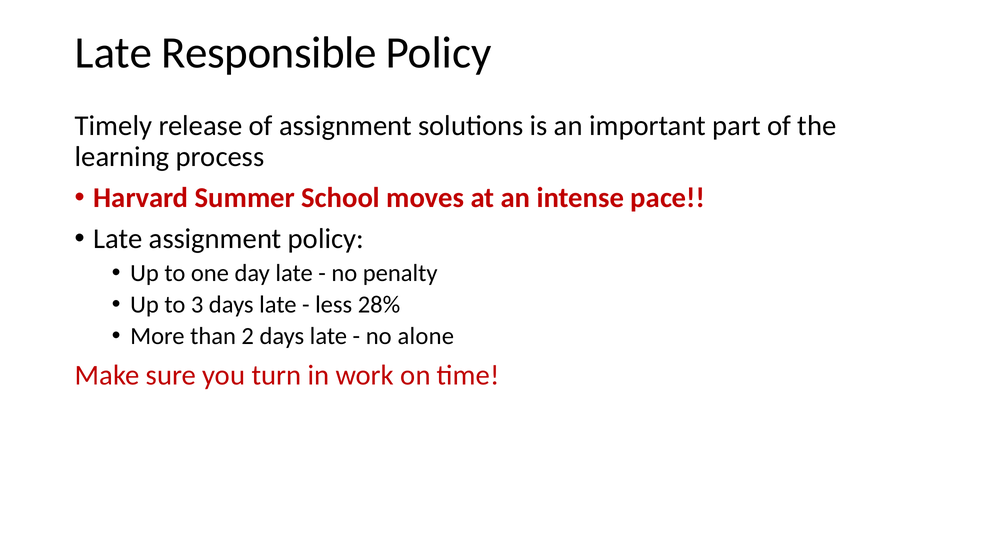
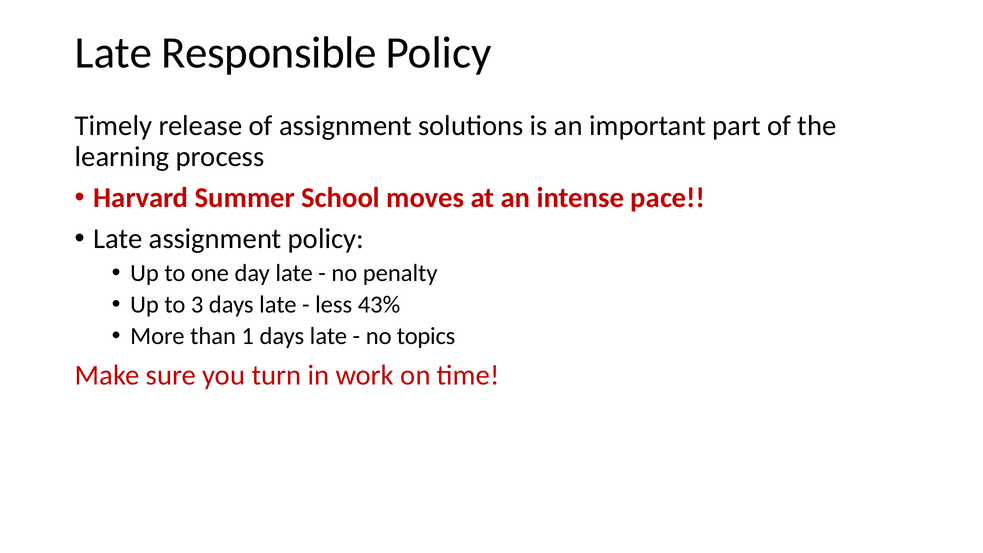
28%: 28% -> 43% (379, 305)
2: 2 -> 1 (248, 336)
alone: alone -> topics (426, 336)
